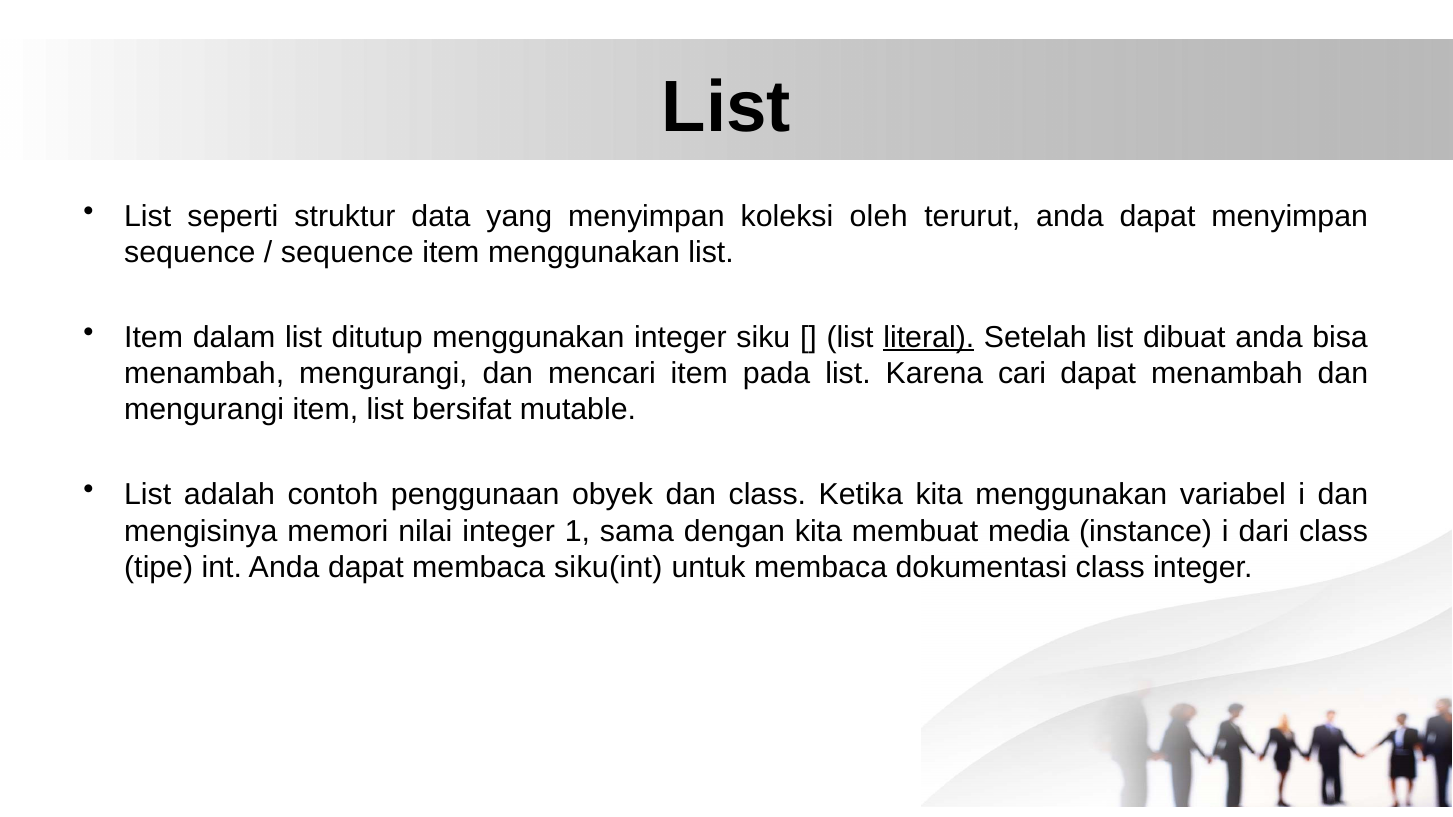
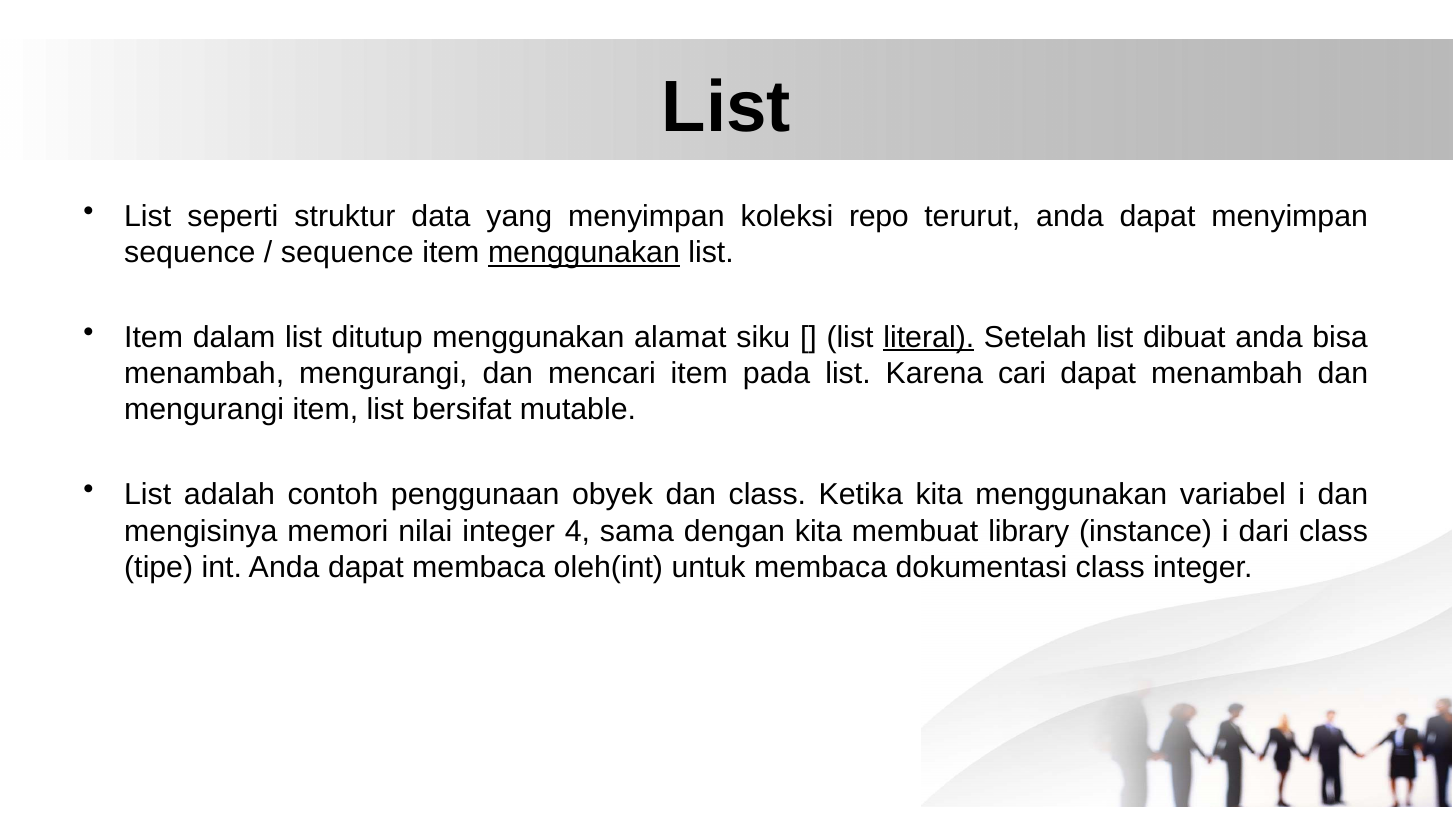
oleh: oleh -> repo (879, 216)
menggunakan underline: none -> present (584, 253)
menggunakan integer: integer -> alamat (680, 337)
1: 1 -> 4 (577, 531)
media: media -> library (1029, 531)
siku(int: siku(int -> oleh(int (608, 568)
